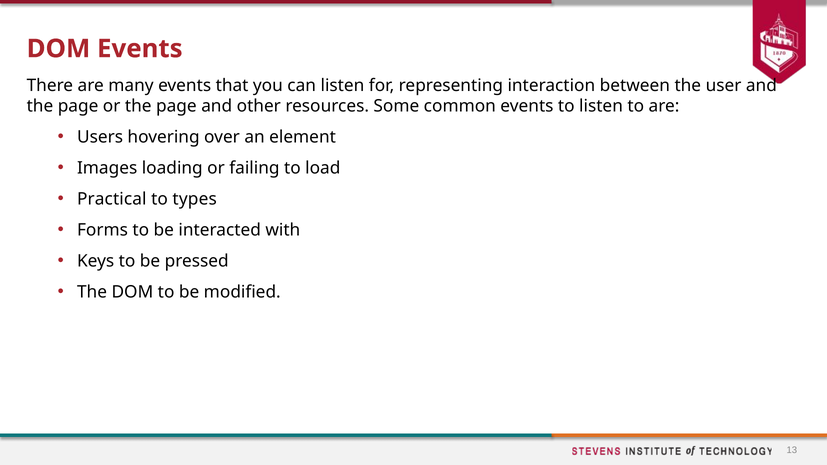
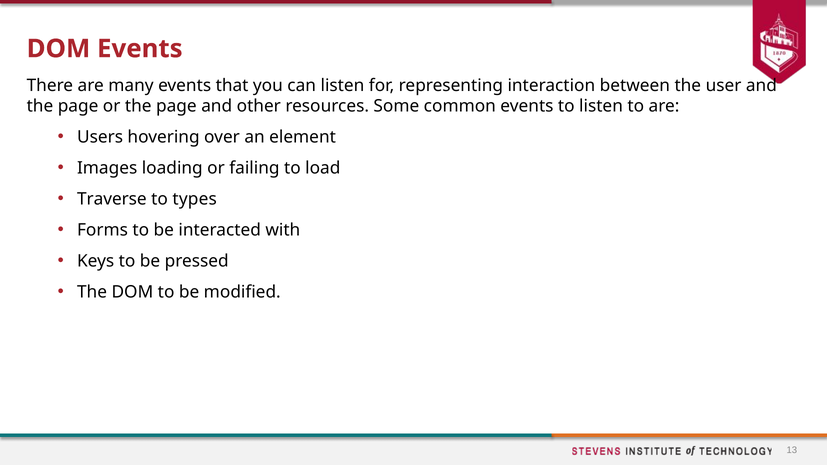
Practical: Practical -> Traverse (112, 199)
